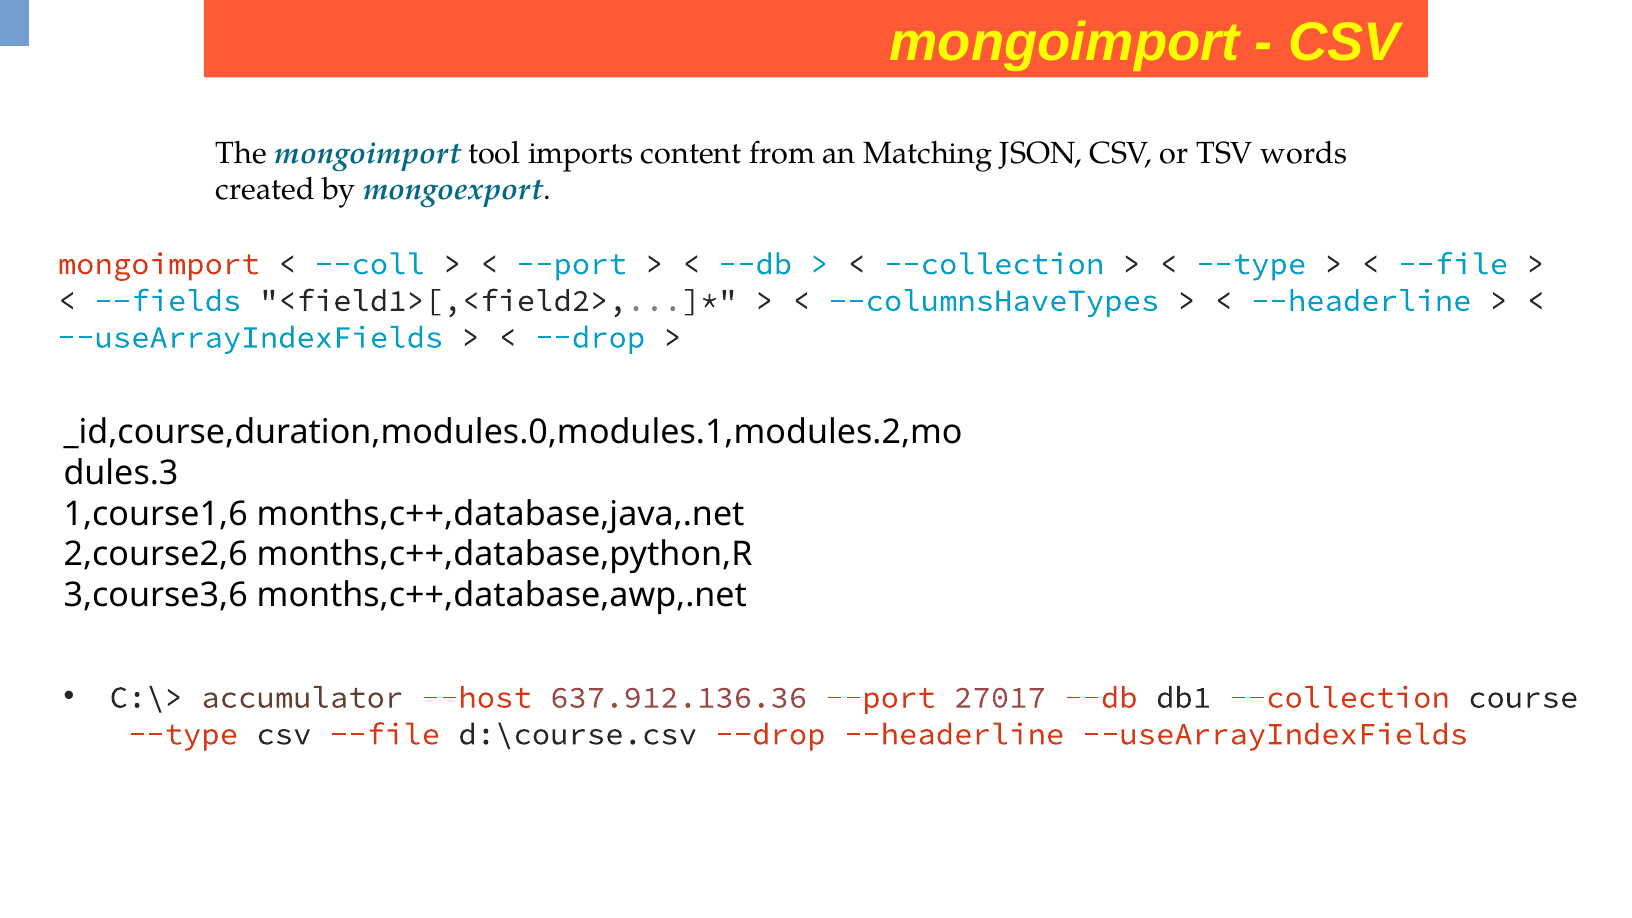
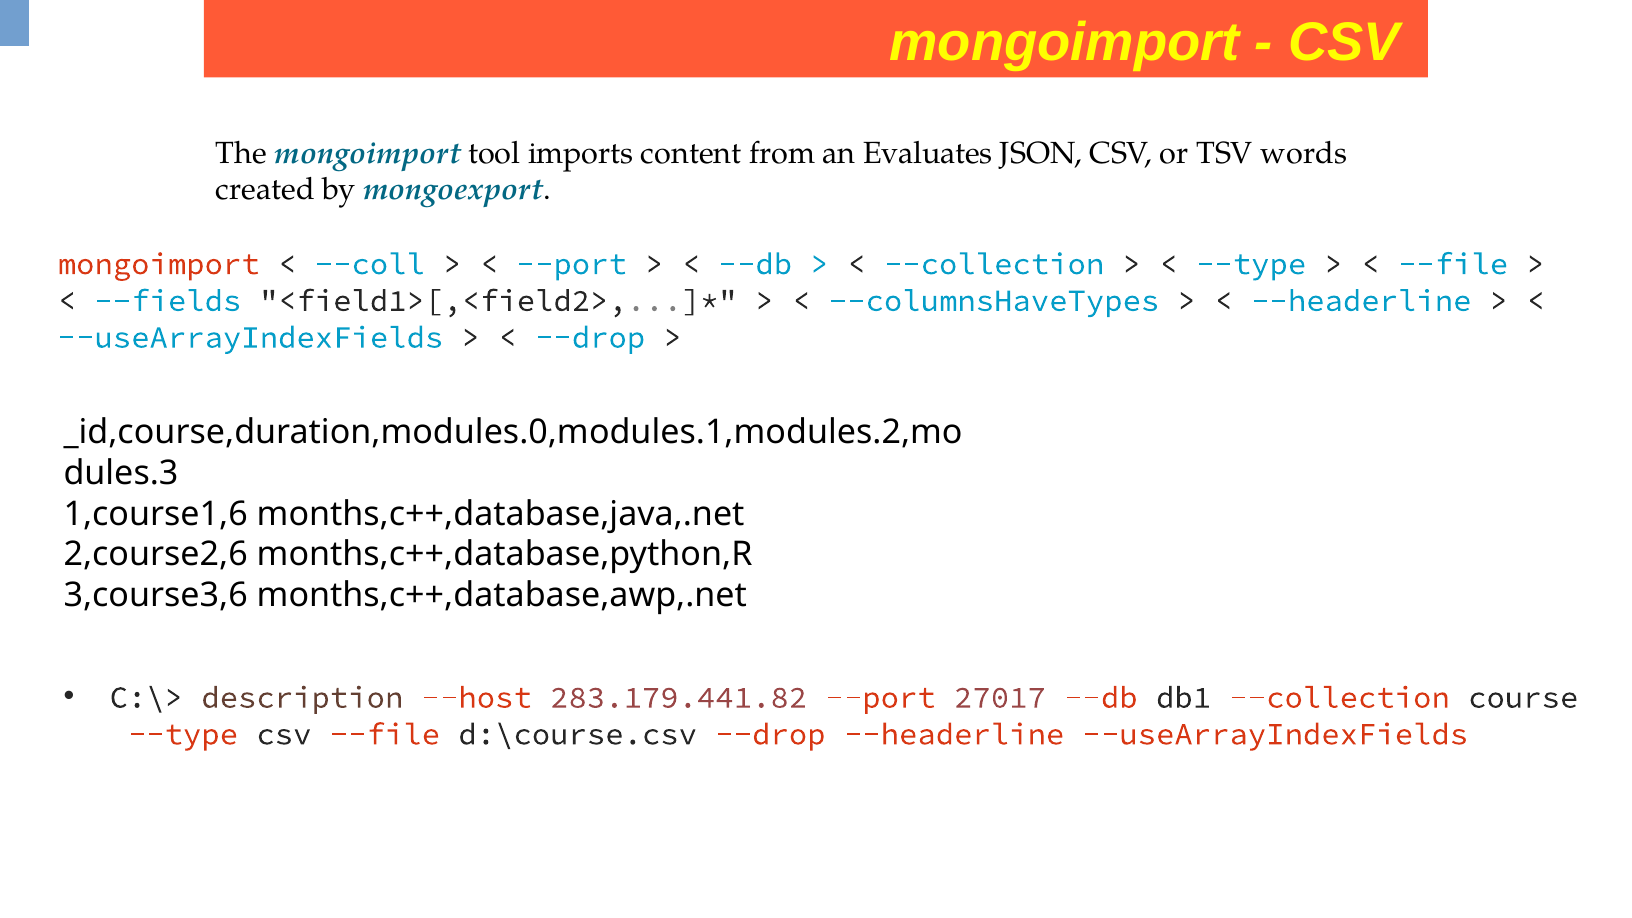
Matching: Matching -> Evaluates (928, 153)
accumulator: accumulator -> description (302, 698)
637.912.136.36: 637.912.136.36 -> 283.179.441.82 (679, 698)
